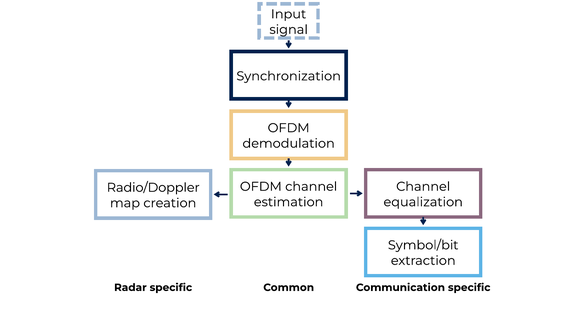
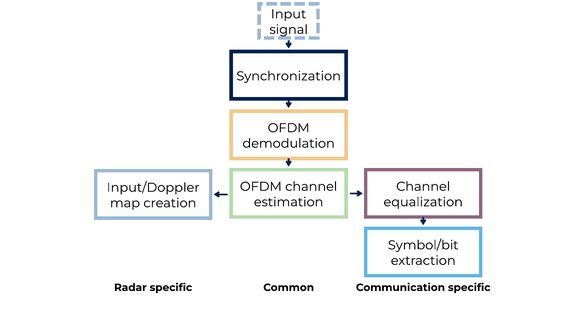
Radio/Doppler: Radio/Doppler -> Input/Doppler (153, 188)
